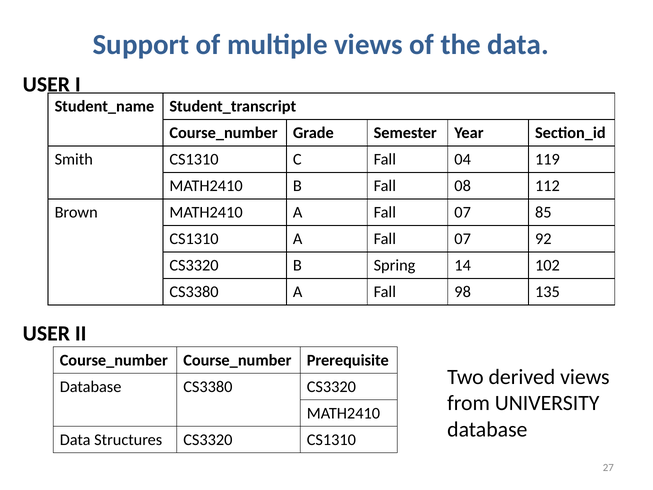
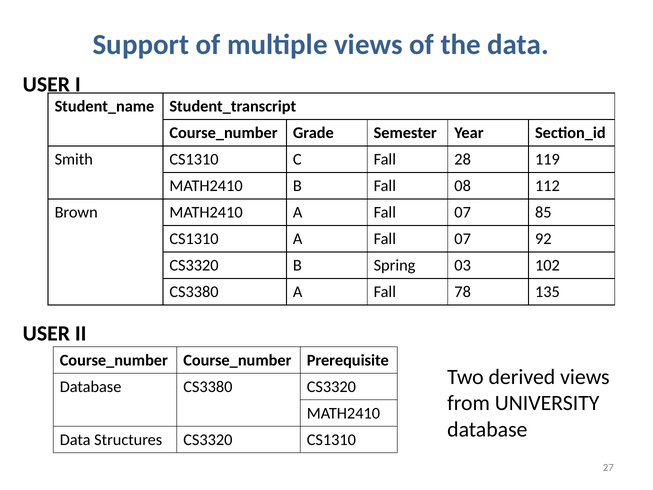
04: 04 -> 28 (463, 159)
14: 14 -> 03 (463, 265)
98: 98 -> 78 (463, 292)
